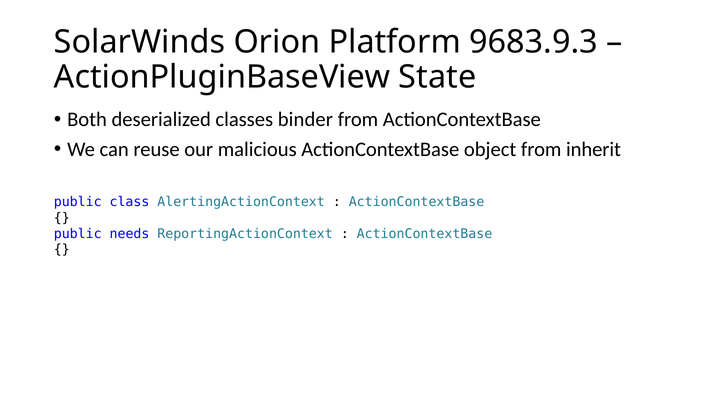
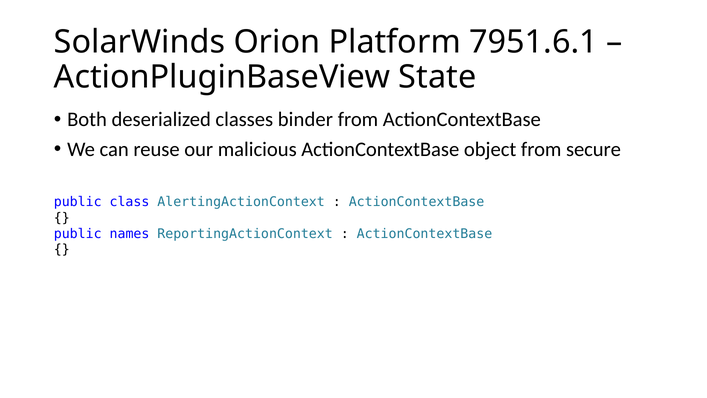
9683.9.3: 9683.9.3 -> 7951.6.1 (534, 42)
inherit: inherit -> secure (593, 149)
needs: needs -> names (129, 233)
